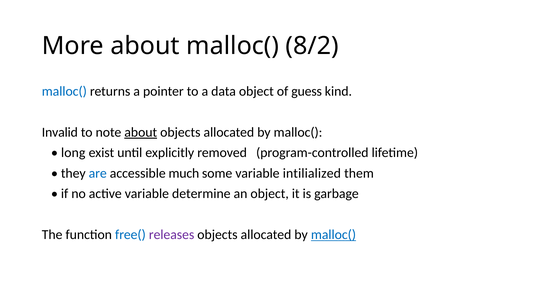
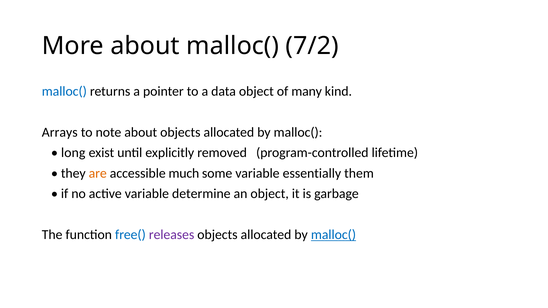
8/2: 8/2 -> 7/2 (312, 46)
guess: guess -> many (307, 91)
Invalid: Invalid -> Arrays (60, 132)
about underline: present -> none (141, 132)
are colour: blue -> orange (98, 173)
intilialized: intilialized -> essentially (312, 173)
